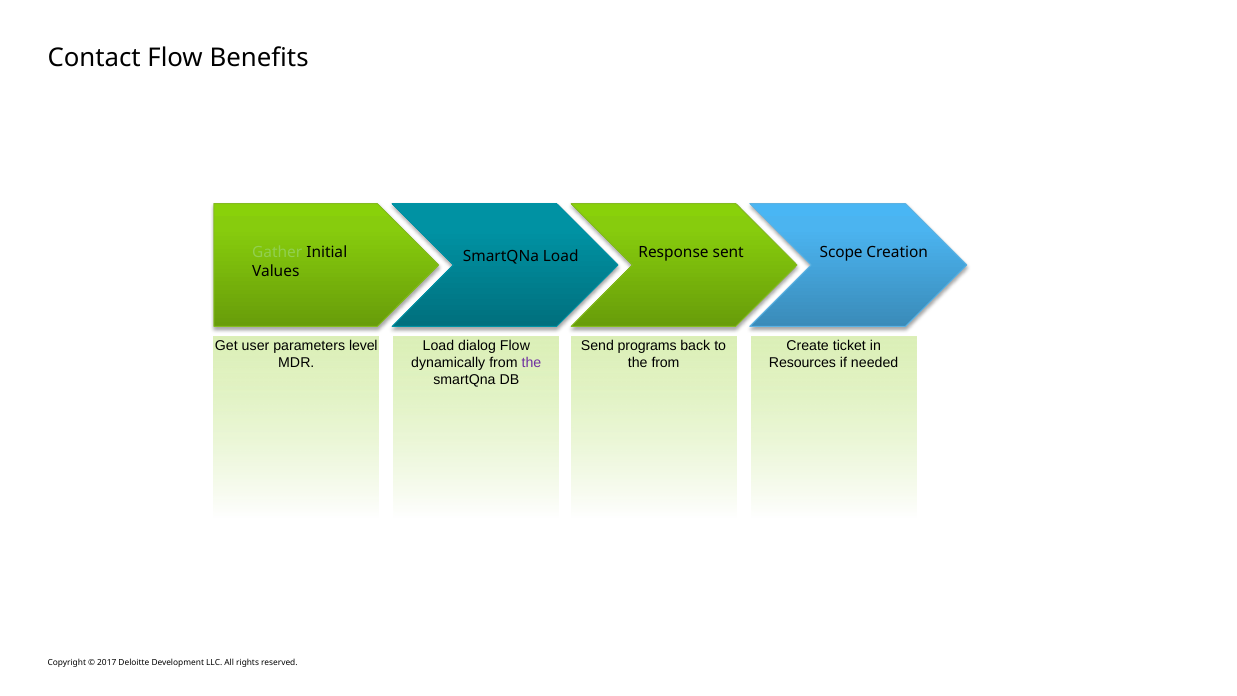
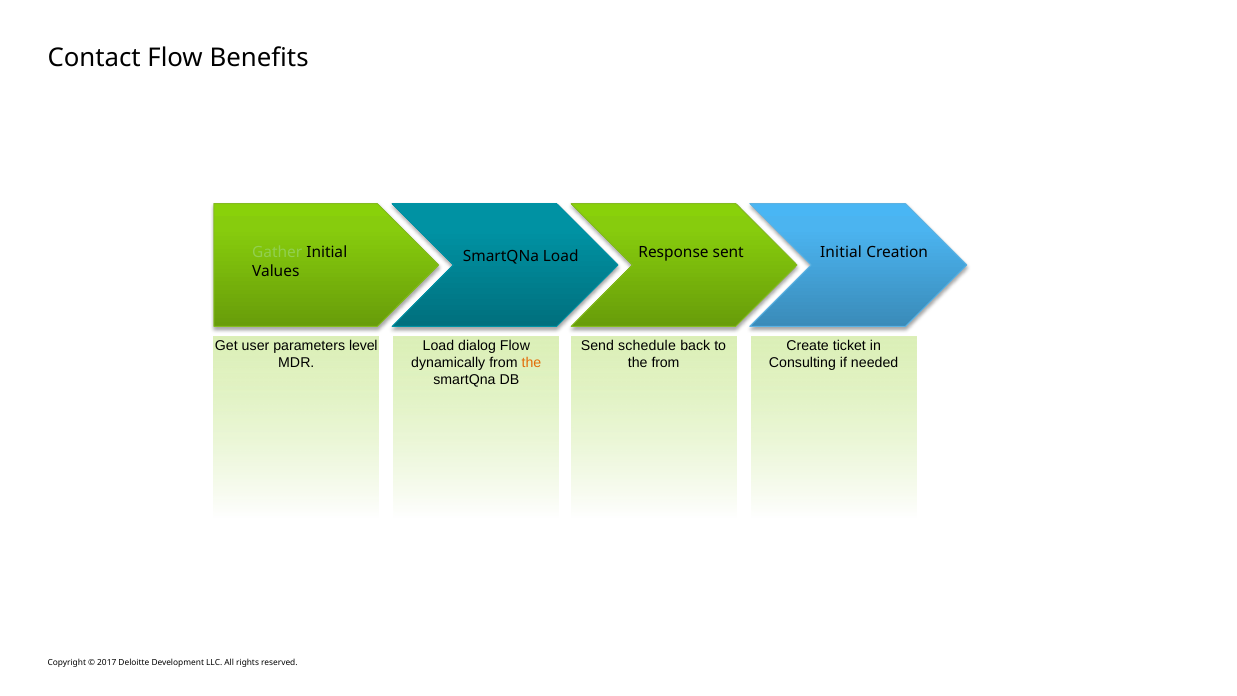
Scope: Scope -> Initial (841, 252)
programs: programs -> schedule (647, 346)
the colour: purple -> orange (531, 363)
Resources: Resources -> Consulting (802, 363)
